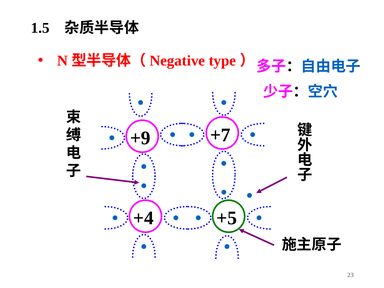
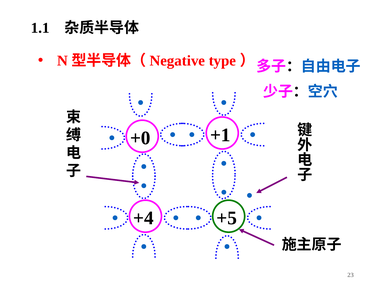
1.5: 1.5 -> 1.1 (40, 28)
+7: +7 -> +1 (220, 135)
+9: +9 -> +0 (140, 138)
